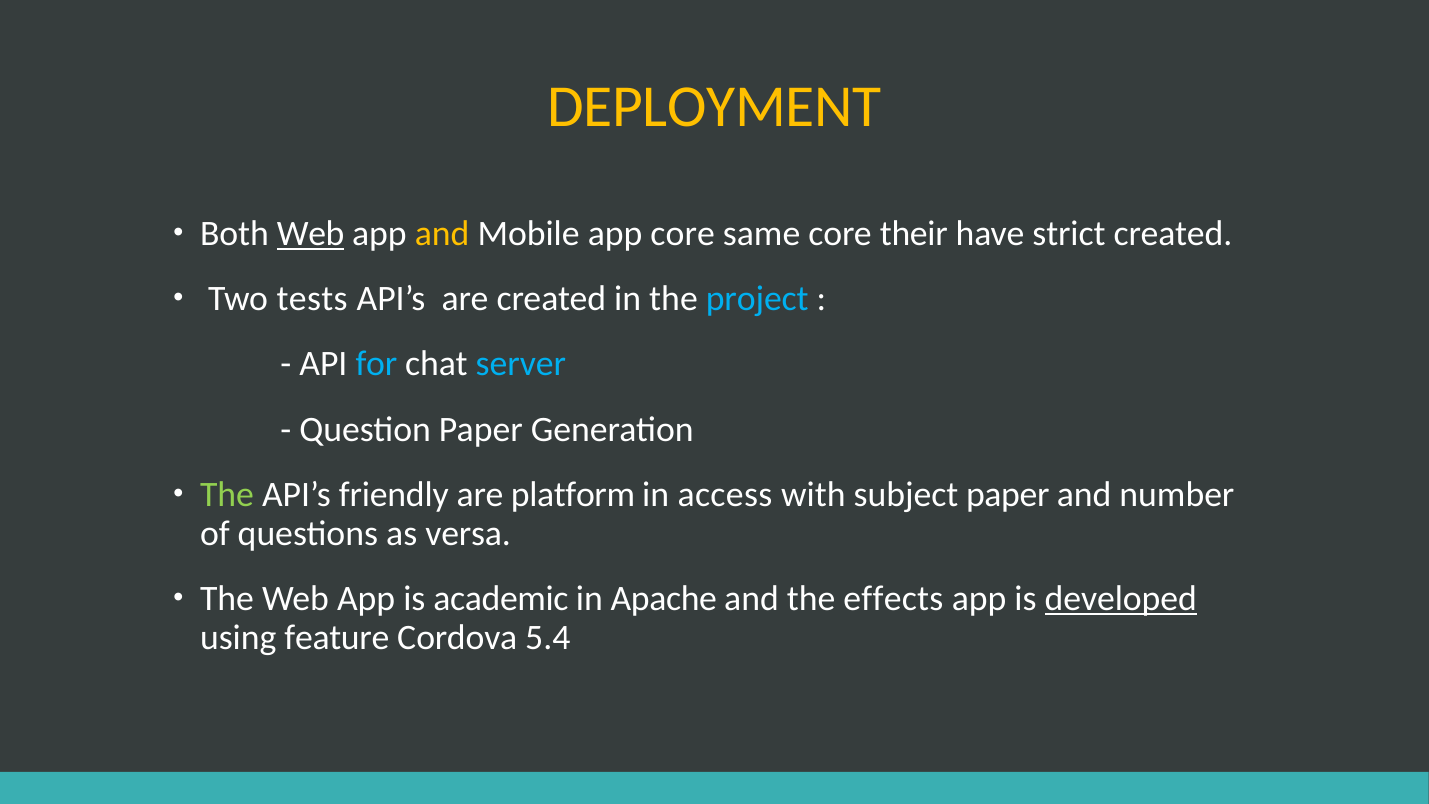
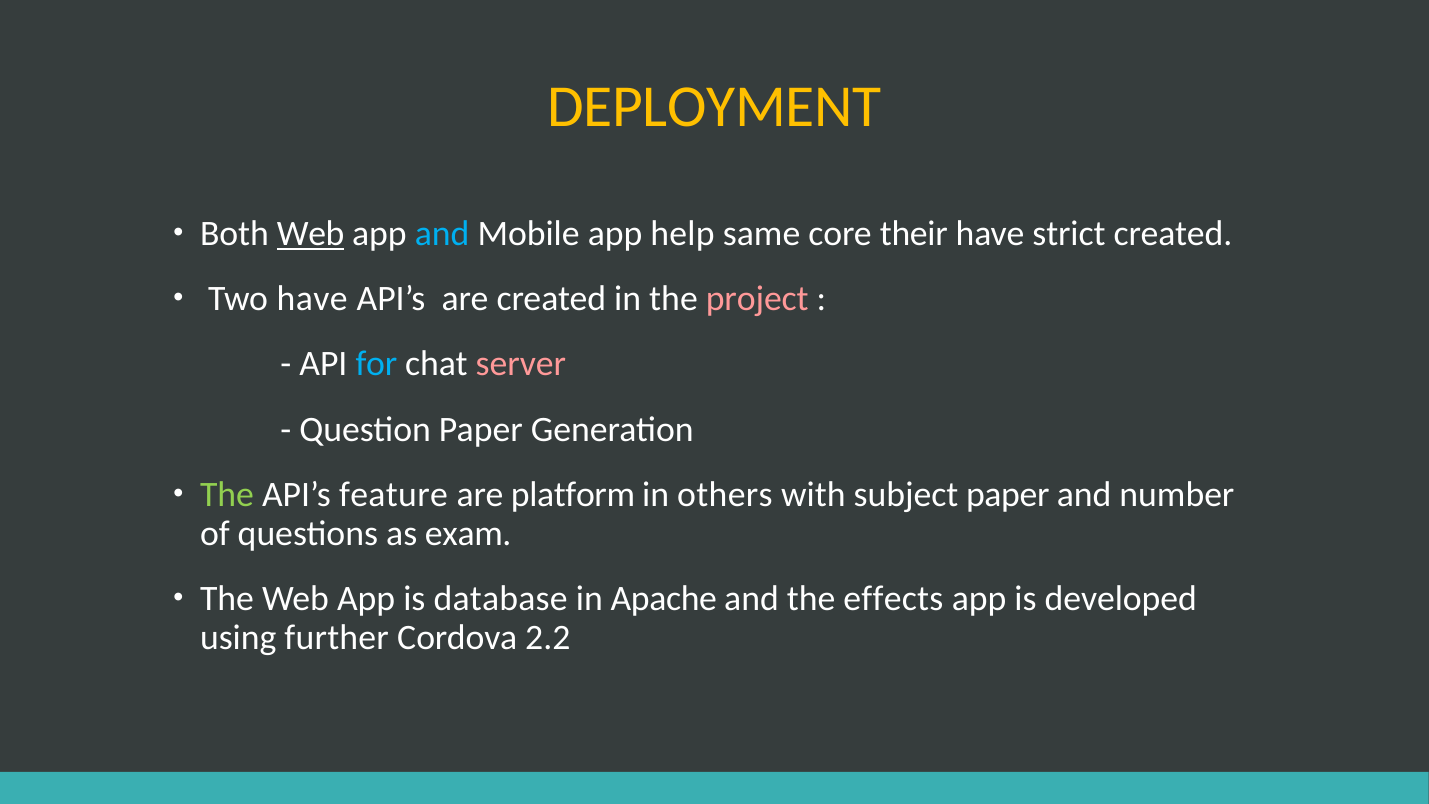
and colour: yellow -> light blue (442, 233)
app core: core -> help (683, 233)
Two tests: tests -> have (312, 299)
project colour: light blue -> pink (757, 299)
server colour: light blue -> pink (521, 364)
friendly: friendly -> feature (393, 495)
access: access -> others (725, 495)
versa: versa -> exam (468, 533)
academic: academic -> database (501, 599)
developed underline: present -> none (1121, 599)
feature: feature -> further (337, 637)
5.4: 5.4 -> 2.2 (548, 637)
